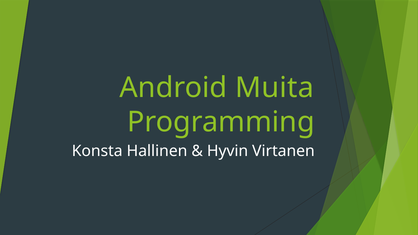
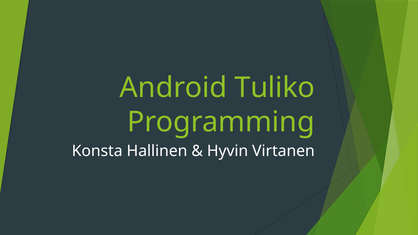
Muita: Muita -> Tuliko (275, 88)
